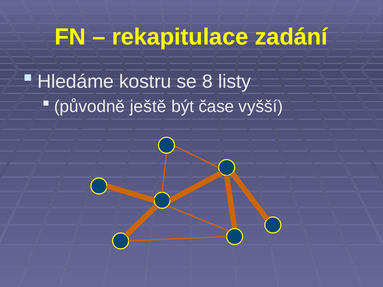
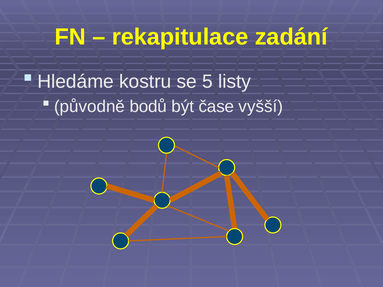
8: 8 -> 5 (207, 82)
ještě: ještě -> bodů (148, 107)
